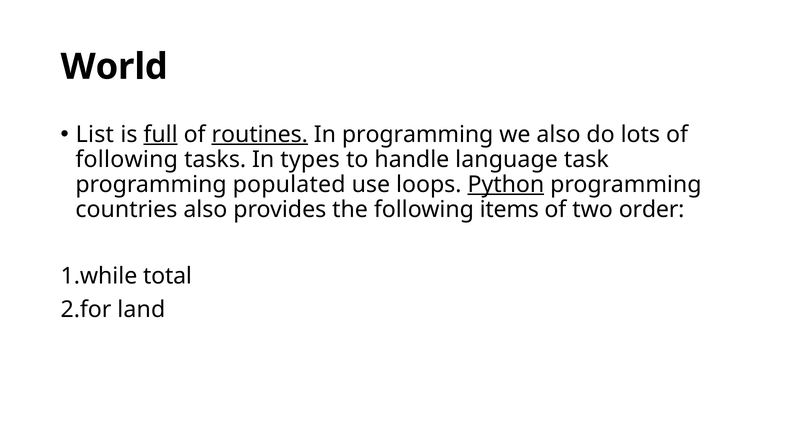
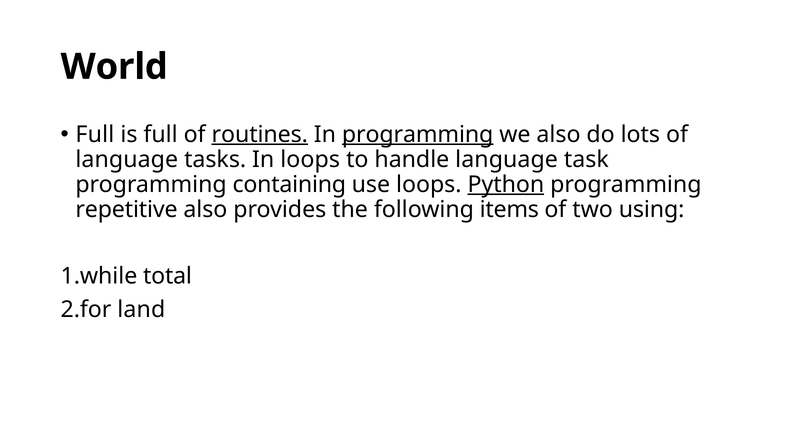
List: List -> Full (95, 134)
full underline: present -> none (161, 134)
programming underline: none -> present (418, 134)
following: following -> language (127, 159)
In types: types -> loops (310, 159)
populated: populated -> containing (289, 184)
countries: countries -> repetitive (126, 209)
order: order -> using (652, 209)
